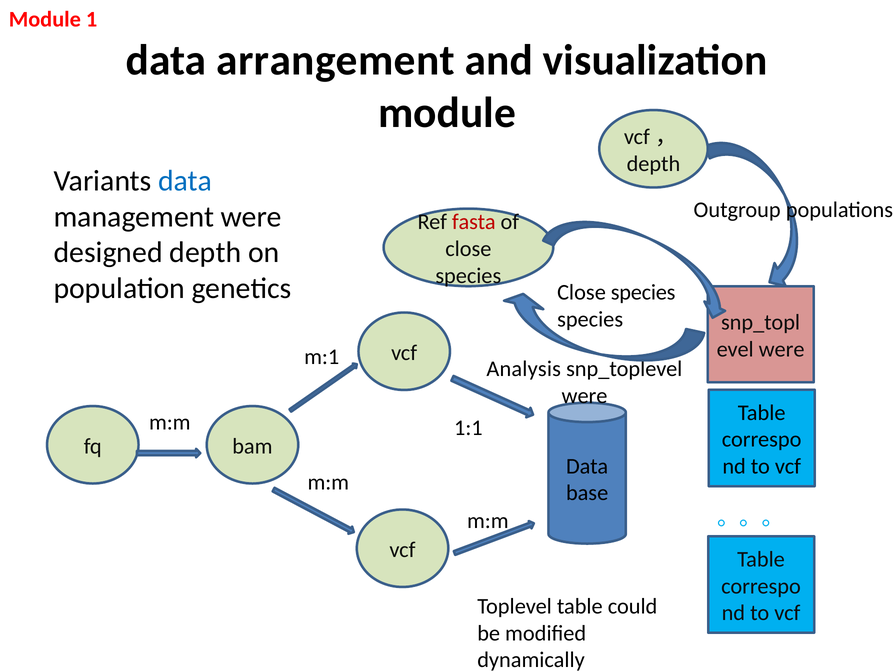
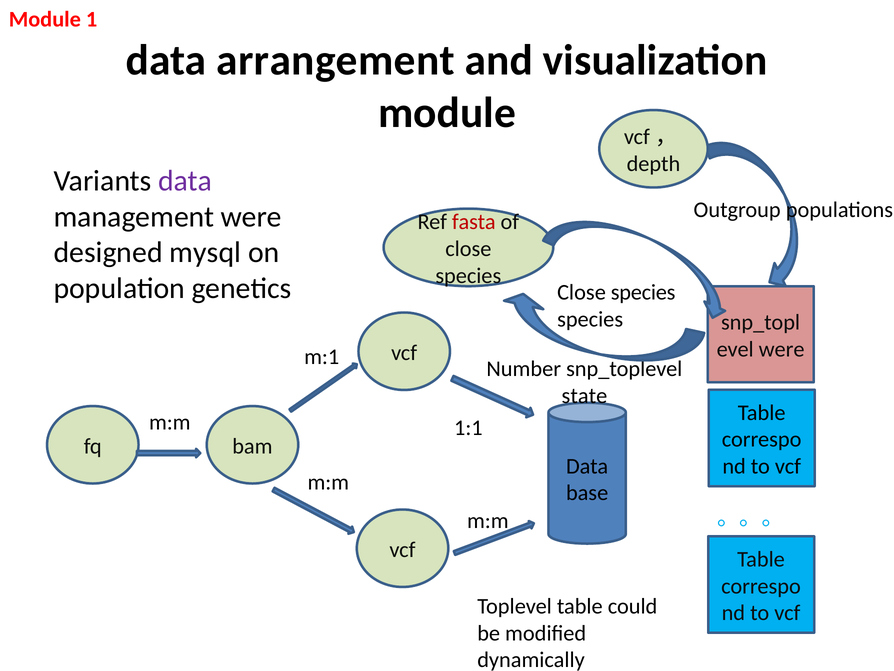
data colour: blue -> purple (185, 181)
designed depth: depth -> mysql (205, 252)
Analysis: Analysis -> Number (524, 369)
were: were -> state (584, 395)
